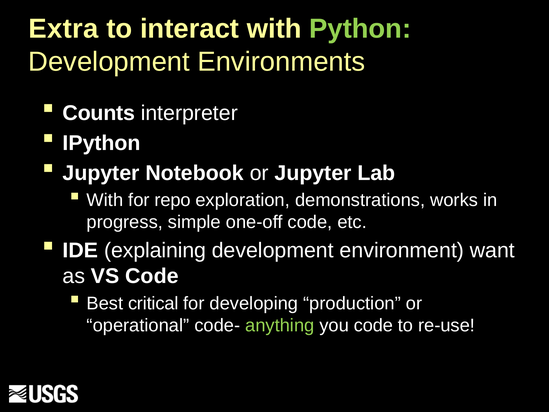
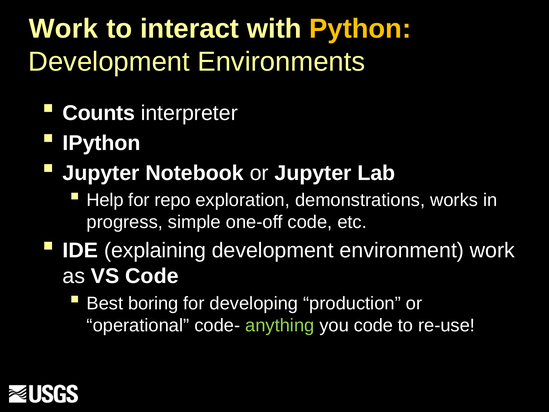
Extra: Extra -> Work (63, 29)
Python colour: light green -> yellow (360, 29)
With: With -> Help (105, 200)
environment want: want -> work (492, 250)
critical: critical -> boring (153, 303)
